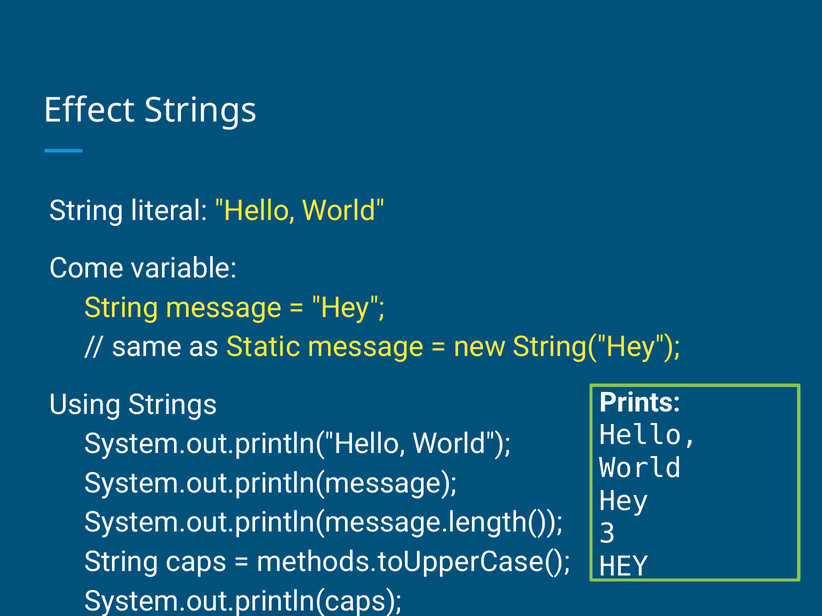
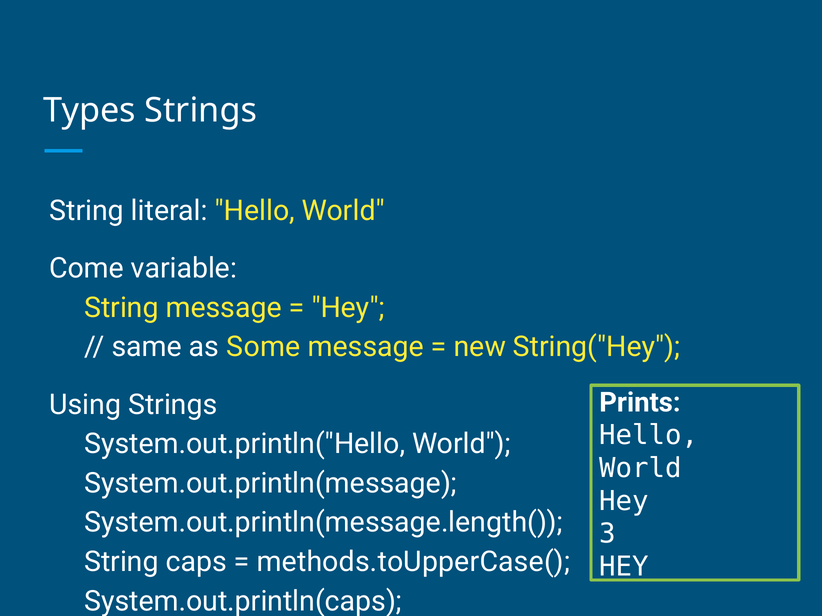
Effect: Effect -> Types (89, 111)
Static: Static -> Some (263, 347)
